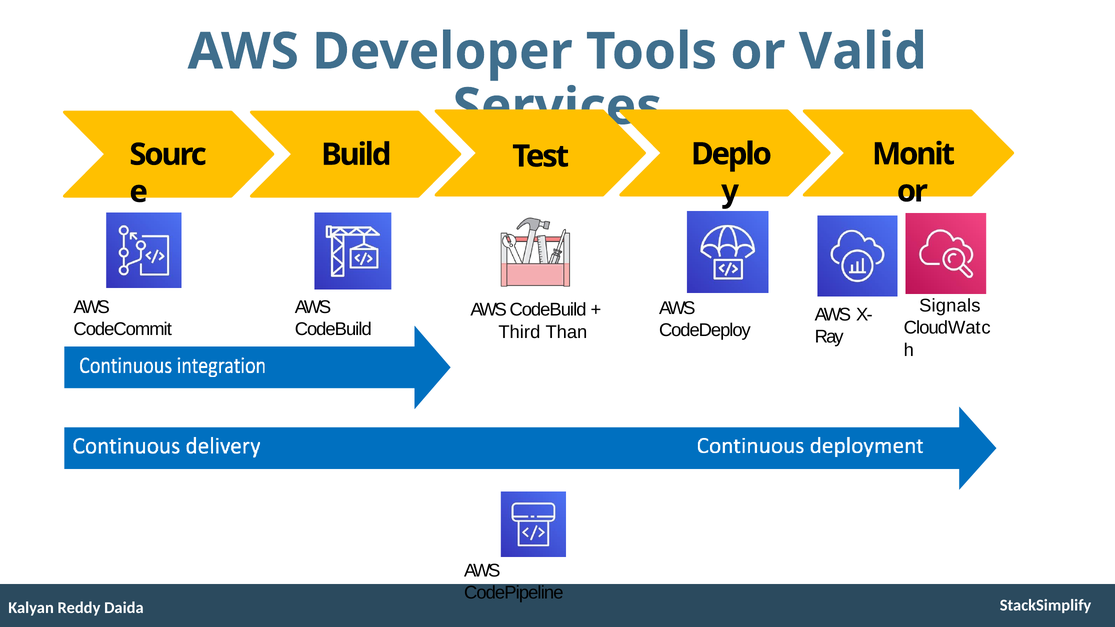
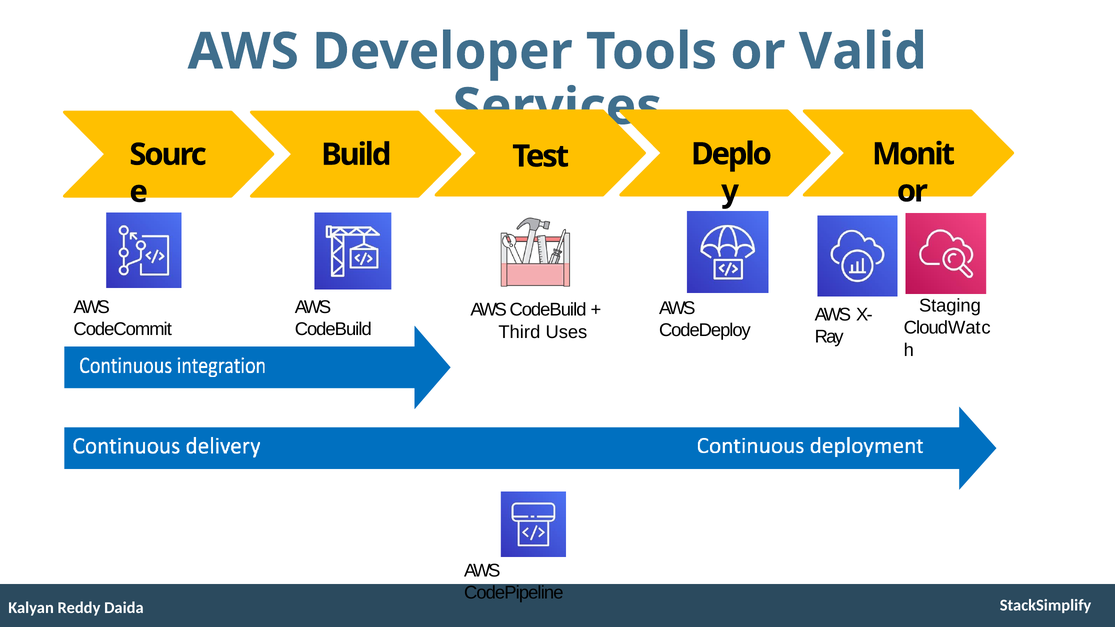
Signals: Signals -> Staging (950, 306)
Than: Than -> Uses (566, 332)
